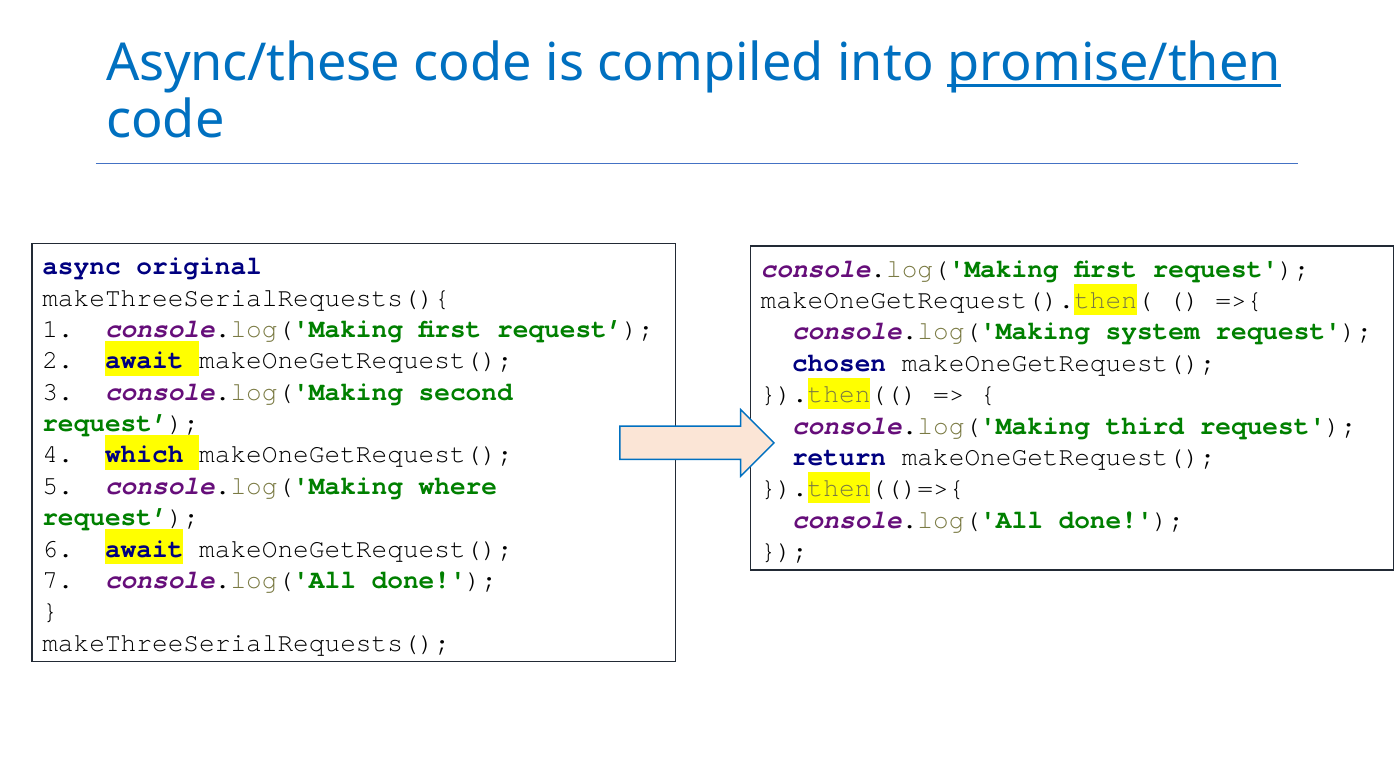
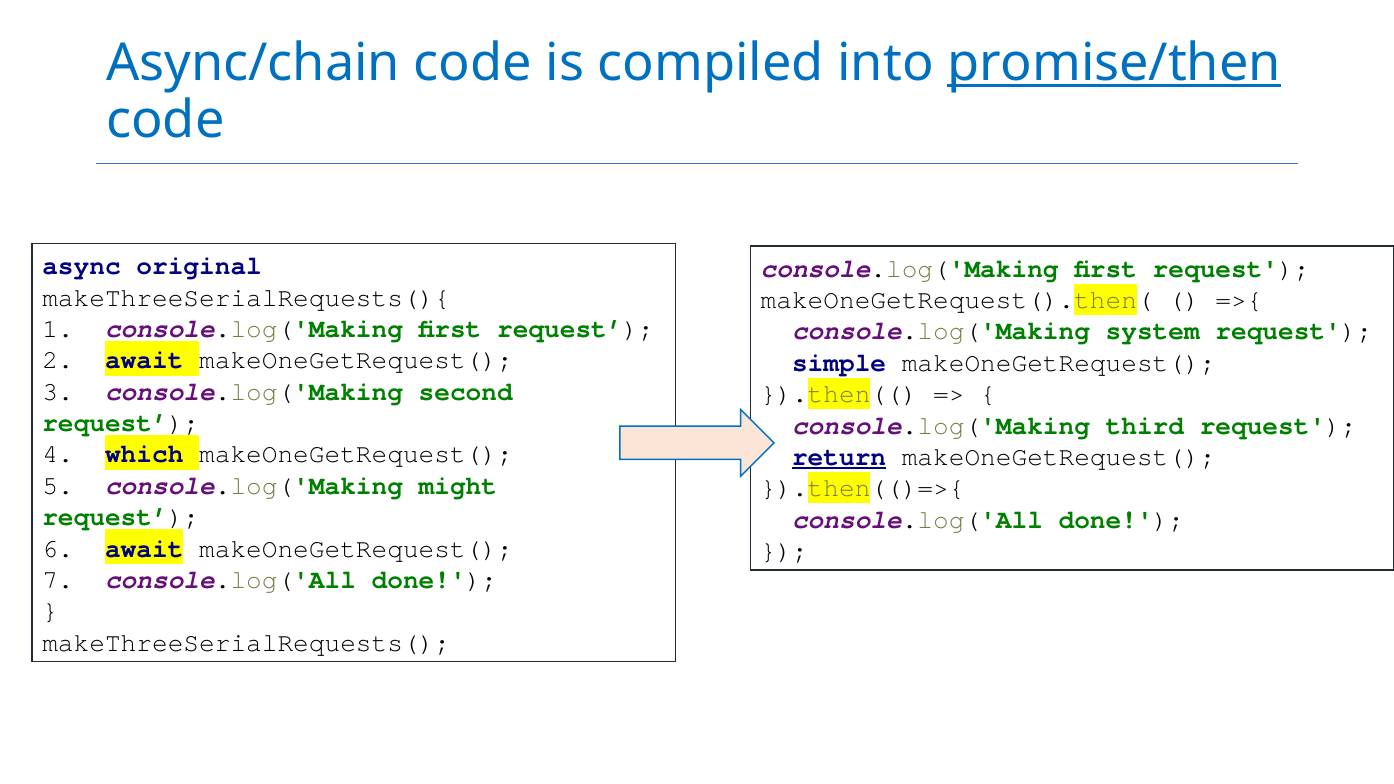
Async/these: Async/these -> Async/chain (253, 63)
chosen: chosen -> simple (839, 363)
return underline: none -> present (839, 457)
where: where -> might (458, 486)
